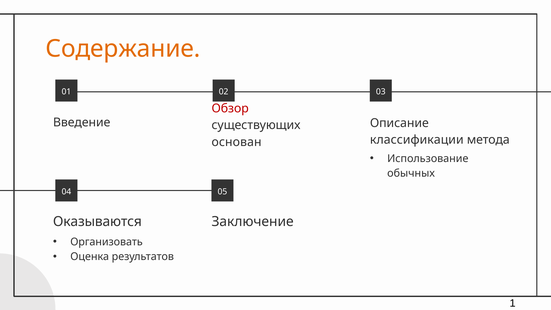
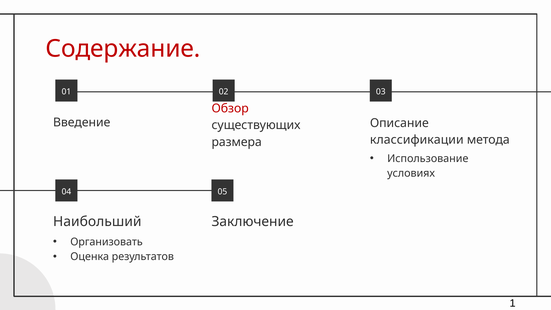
Содержание colour: orange -> red (123, 49)
основан: основан -> размера (237, 142)
обычных: обычных -> условиях (411, 173)
Оказываются: Оказываются -> Наибольший (97, 221)
